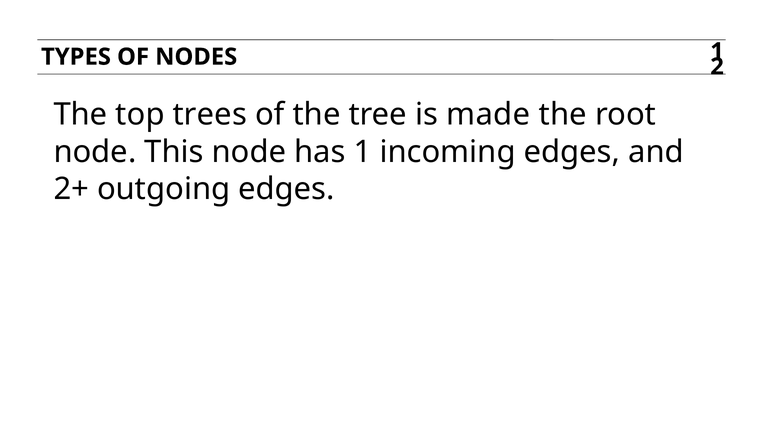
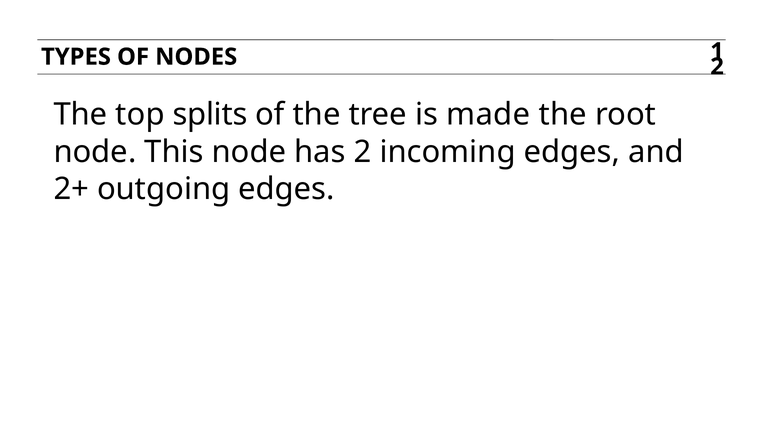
trees: trees -> splits (210, 114)
has 1: 1 -> 2 (363, 152)
